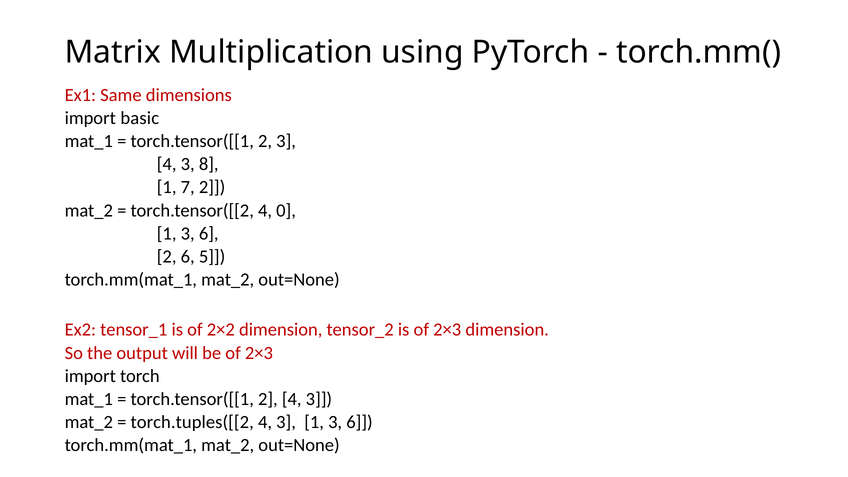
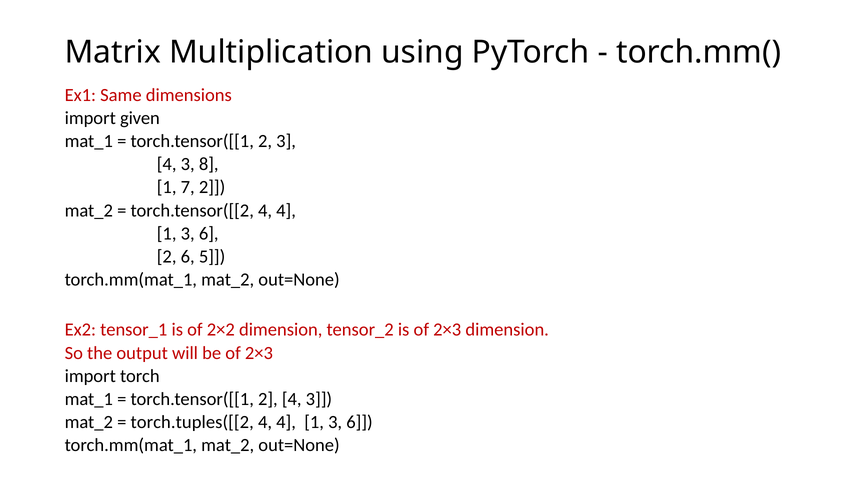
basic: basic -> given (140, 118)
torch.tensor([[2 4 0: 0 -> 4 (286, 210)
3: 3 -> 4 (286, 422)
